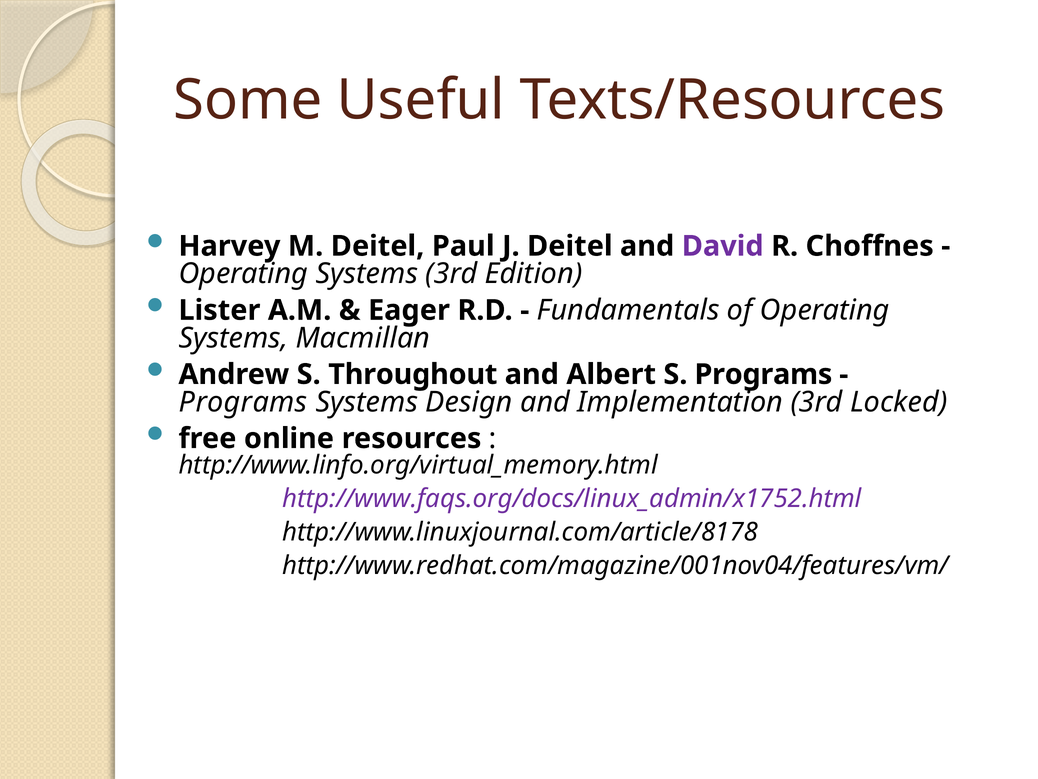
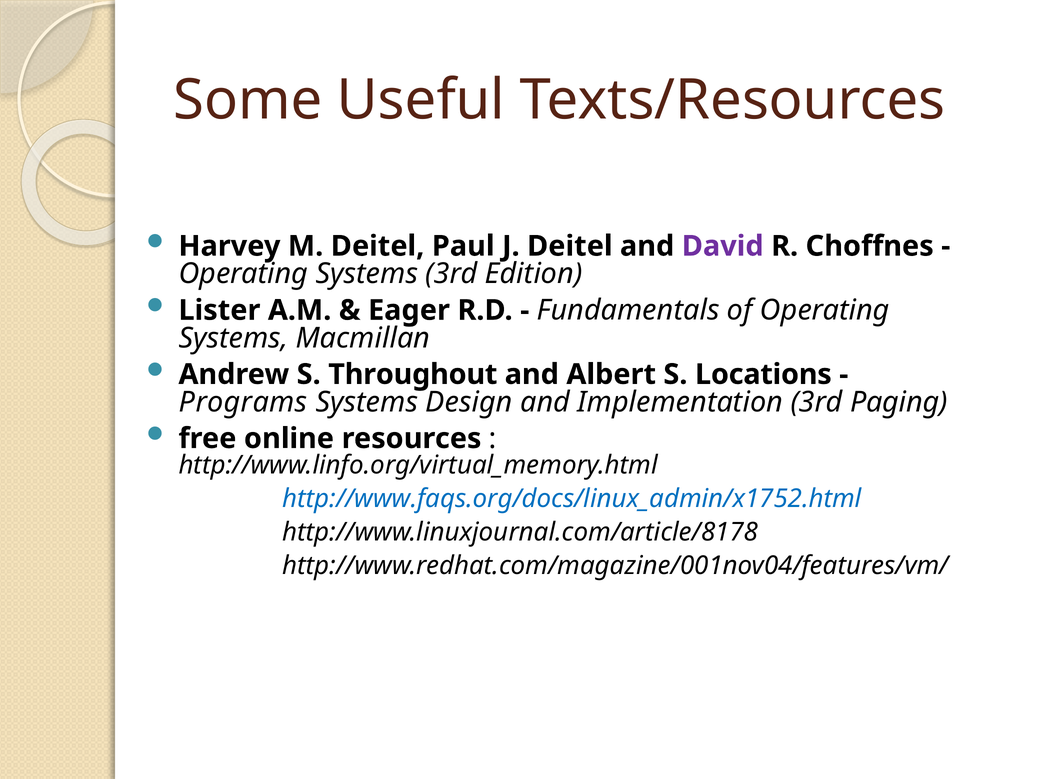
S Programs: Programs -> Locations (763, 374)
Locked: Locked -> Paging (899, 402)
http://www.faqs.org/docs/linux_admin/x1752.html colour: purple -> blue (572, 498)
